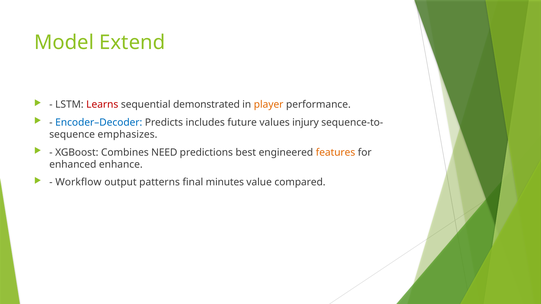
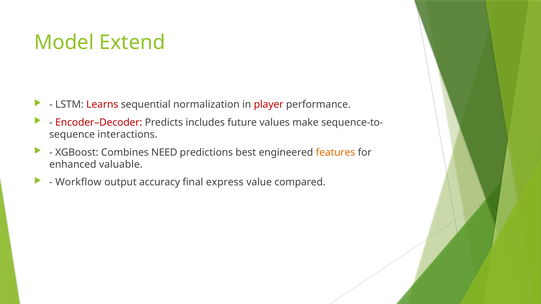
demonstrated: demonstrated -> normalization (206, 105)
player colour: orange -> red (269, 105)
Encoder–Decoder colour: blue -> red (99, 123)
injury: injury -> make (305, 123)
emphasizes: emphasizes -> interactions (128, 135)
enhance: enhance -> valuable (121, 165)
patterns: patterns -> accuracy (160, 183)
minutes: minutes -> express (225, 183)
